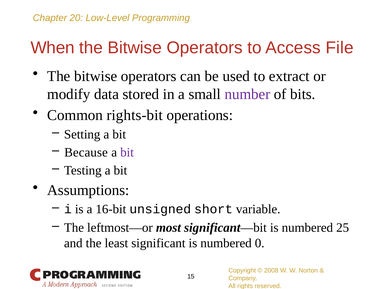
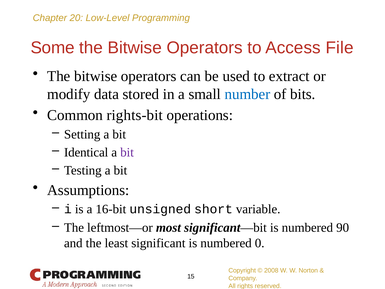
When: When -> Some (53, 48)
number colour: purple -> blue (247, 94)
Because: Because -> Identical (86, 152)
25: 25 -> 90 (343, 228)
